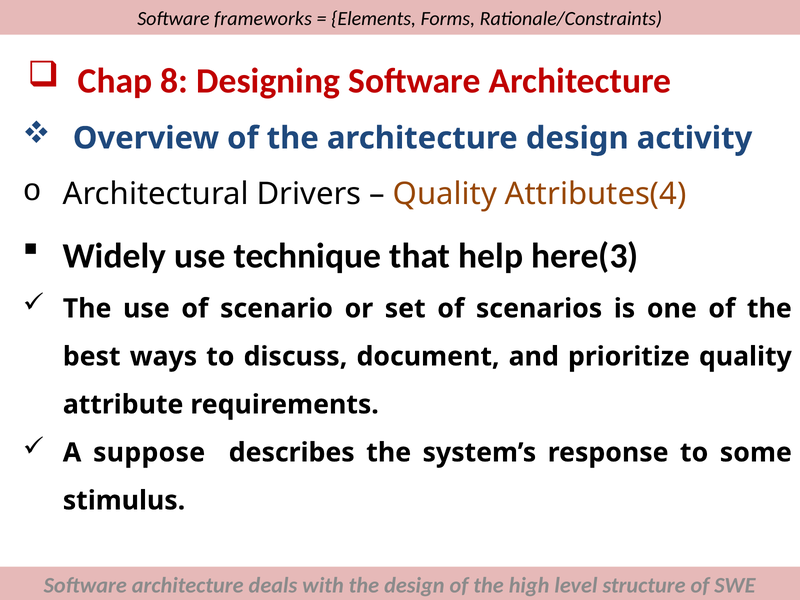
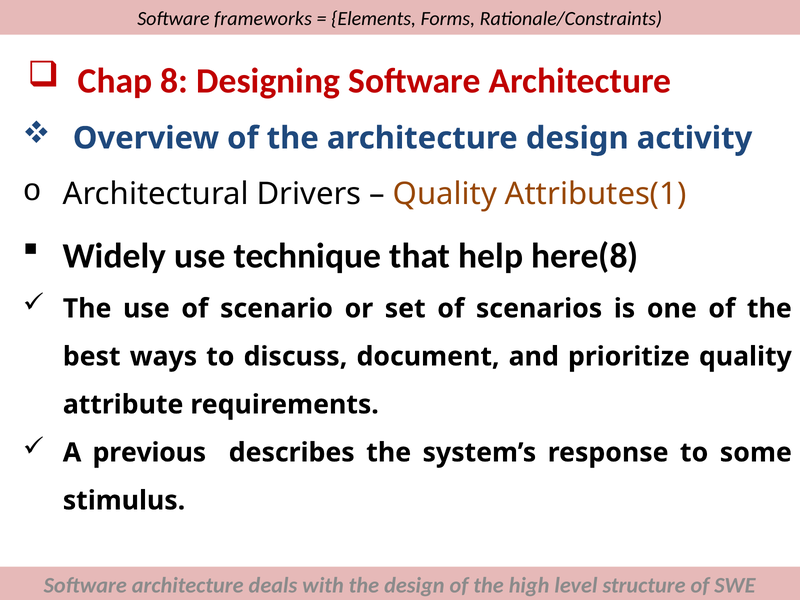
Attributes(4: Attributes(4 -> Attributes(1 (596, 194)
here(3: here(3 -> here(8 (585, 256)
suppose: suppose -> previous (149, 453)
